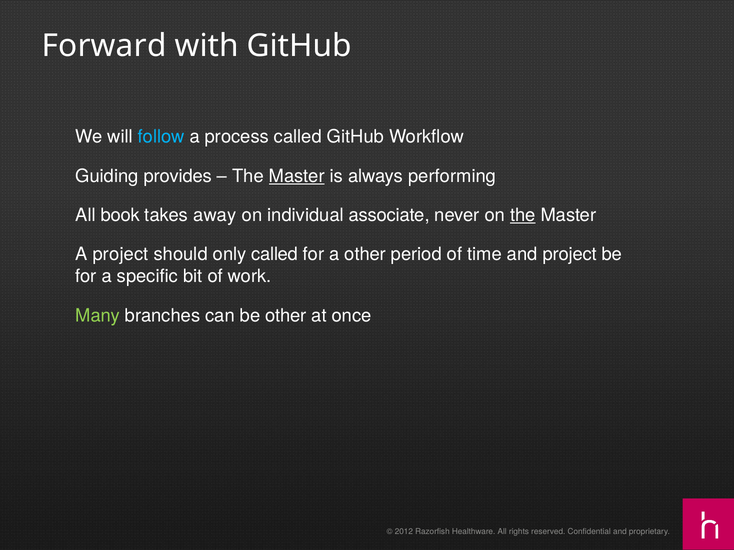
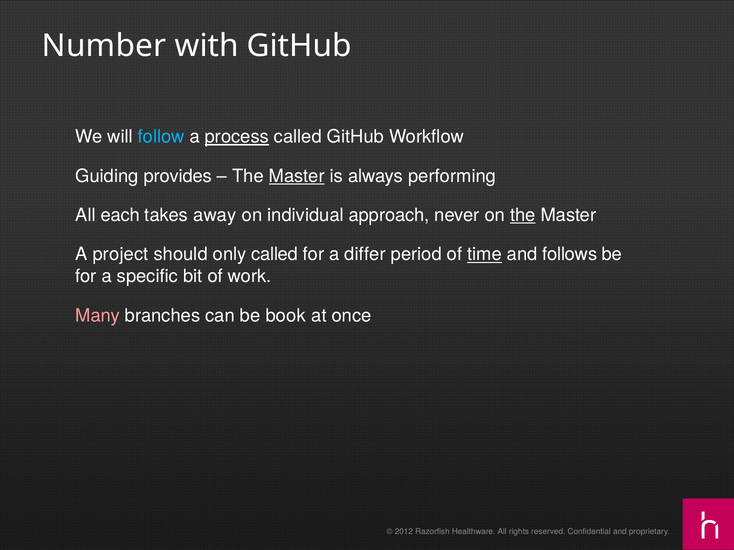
Forward: Forward -> Number (104, 46)
process underline: none -> present (237, 137)
book: book -> each (120, 215)
associate: associate -> approach (389, 215)
a other: other -> differ (365, 255)
time underline: none -> present (485, 255)
and project: project -> follows (570, 255)
Many colour: light green -> pink (98, 316)
be other: other -> book (286, 316)
